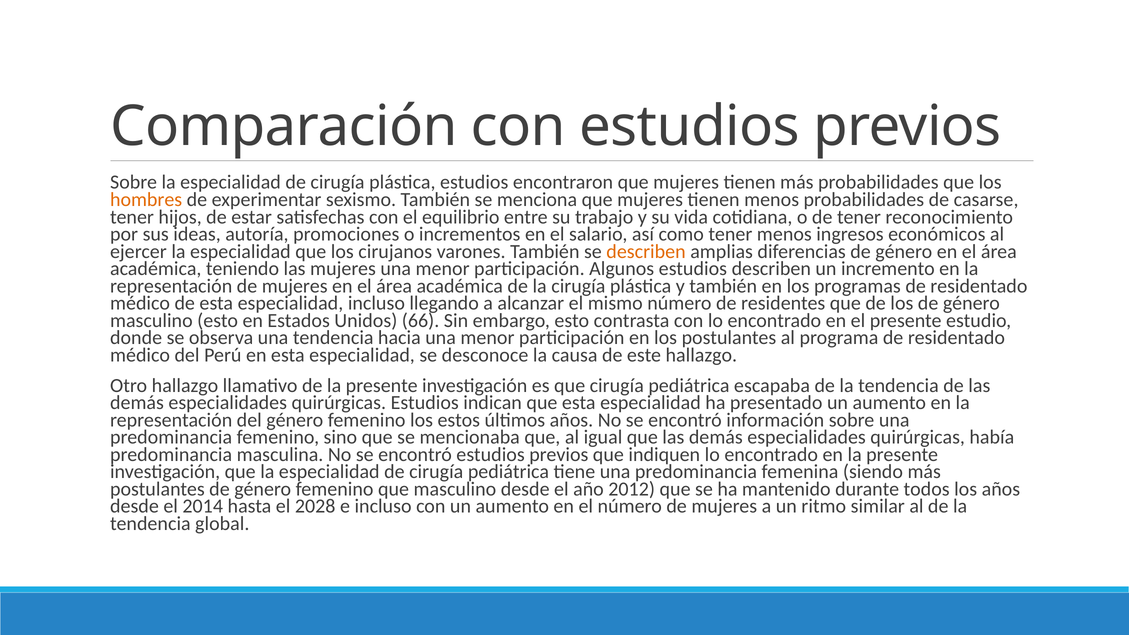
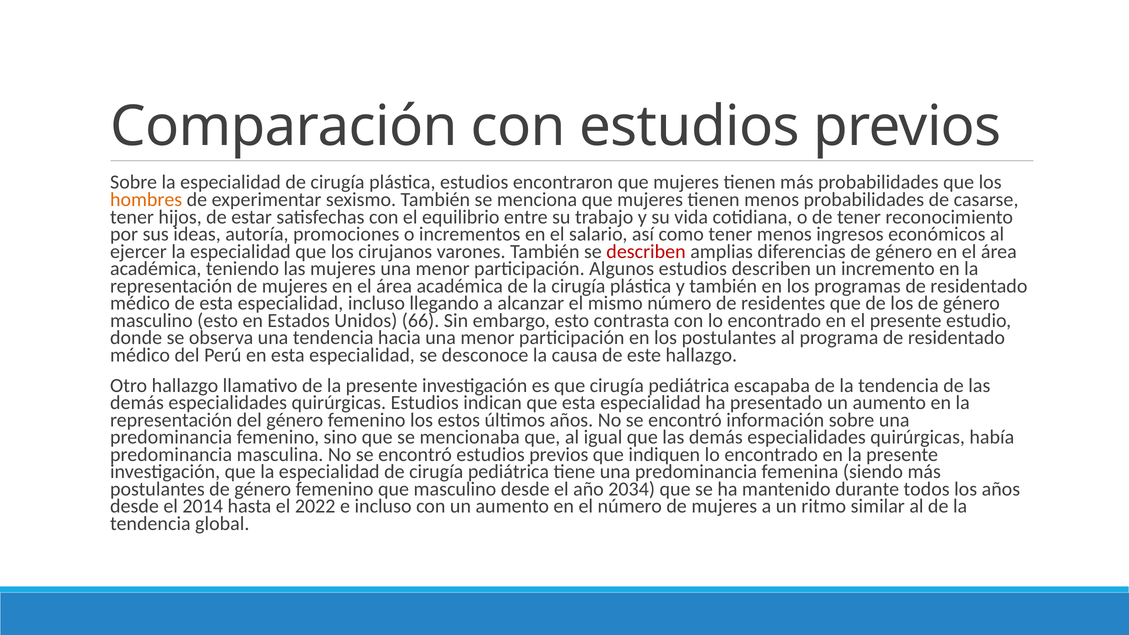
describen colour: orange -> red (646, 251)
2012: 2012 -> 2034 (632, 489)
2028: 2028 -> 2022 (315, 506)
